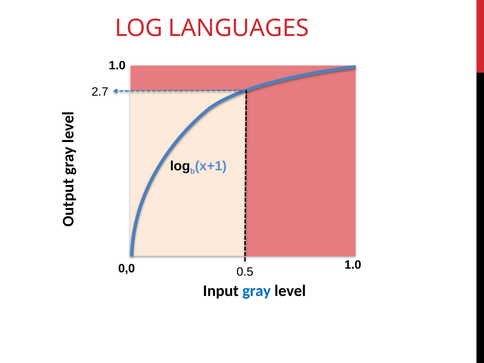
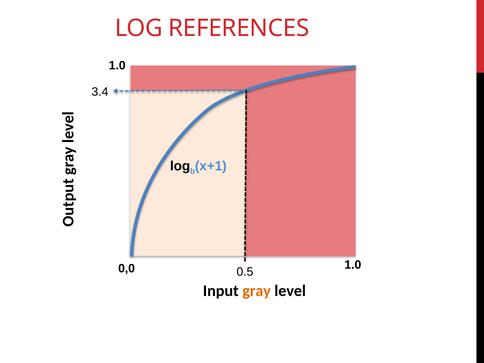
LANGUAGES: LANGUAGES -> REFERENCES (239, 28)
2.7: 2.7 -> 3.4 (100, 92)
gray colour: blue -> orange (257, 291)
